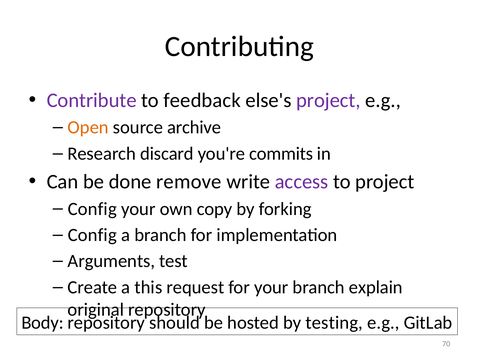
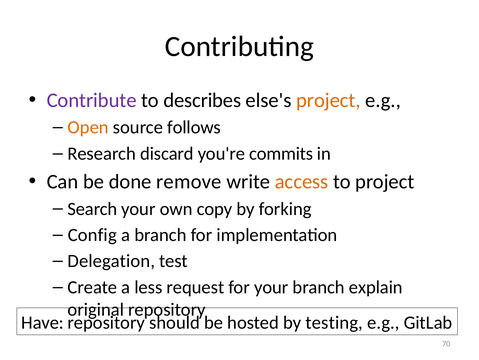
feedback: feedback -> describes (202, 100)
project colour: purple -> orange (328, 100)
archive: archive -> follows (194, 127)
access colour: purple -> orange (302, 181)
Config: Config -> Search (92, 208)
Arguments: Arguments -> Delegation (111, 261)
this: this -> less (148, 287)
Body: Body -> Have (43, 322)
